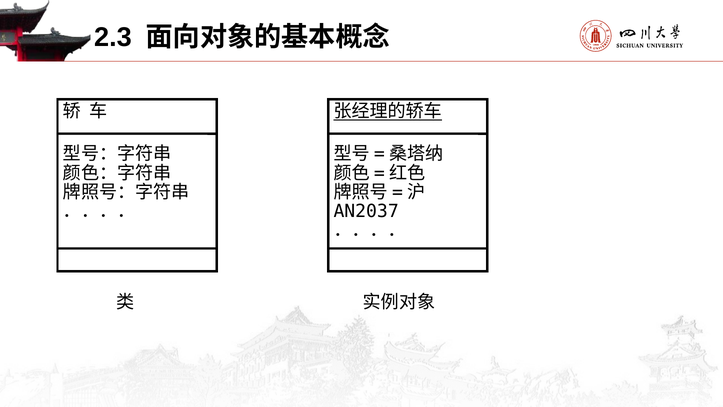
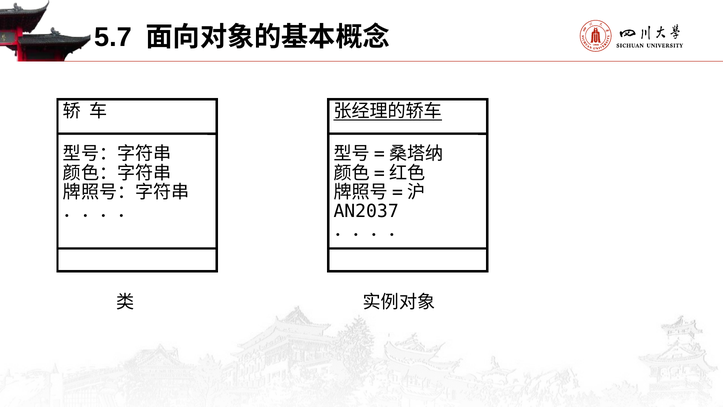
2.3: 2.3 -> 5.7 (113, 37)
